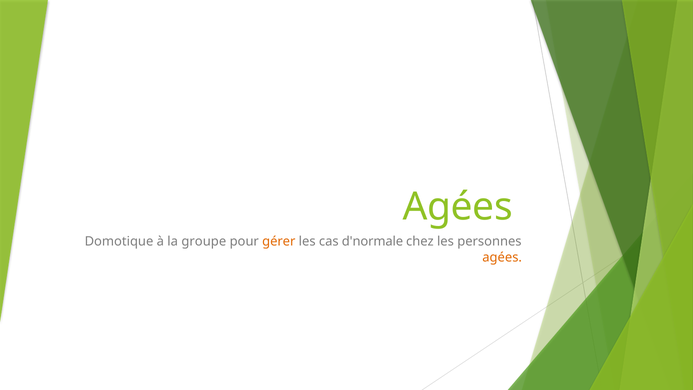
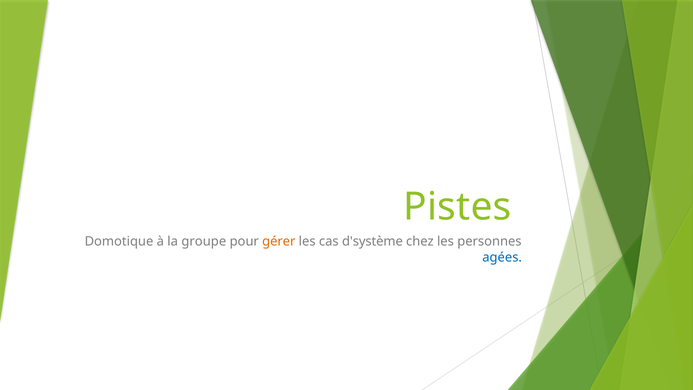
Agées: Agées -> Pistes (457, 207)
d'normale: d'normale -> d'système (372, 242)
agées colour: orange -> blue (502, 257)
